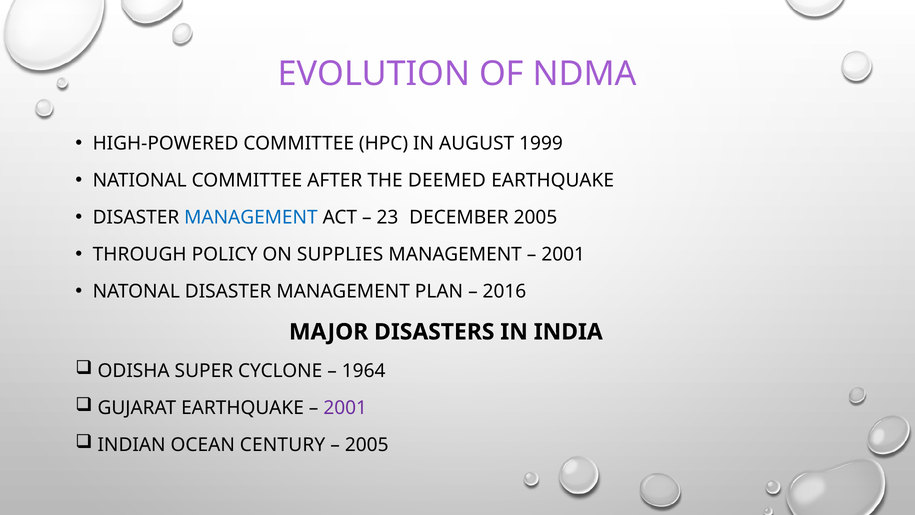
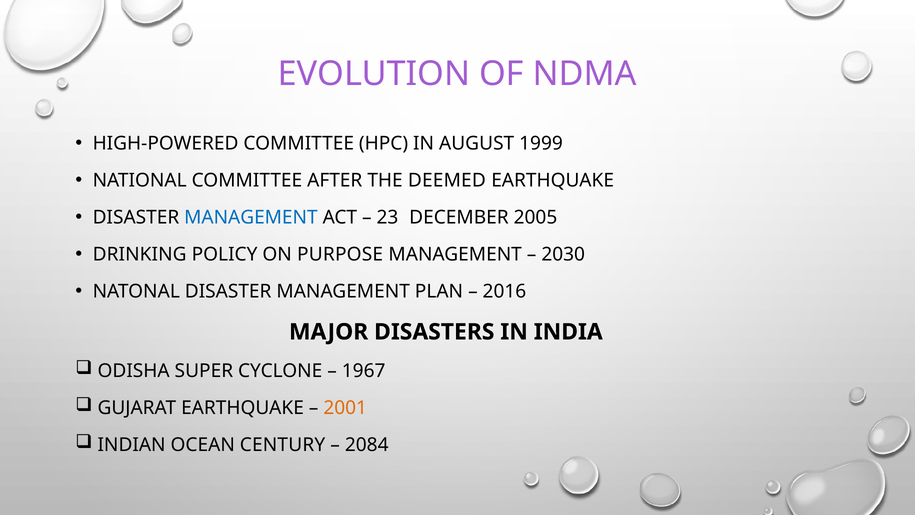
THROUGH: THROUGH -> DRINKING (140, 254)
SUPPLIES: SUPPLIES -> PURPOSE (340, 254)
2001: 2001 -> 2030 (563, 254)
1964: 1964 -> 1967 (364, 371)
2001 colour: purple -> orange (345, 408)
2005: 2005 -> 2084 (367, 445)
